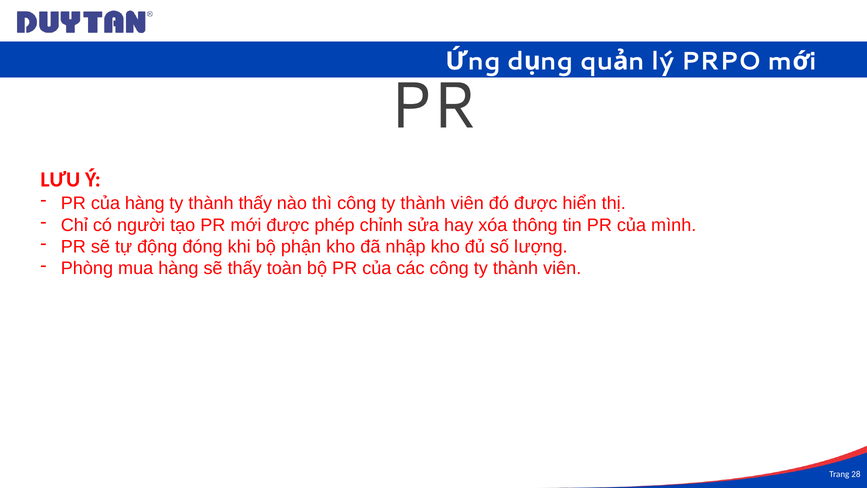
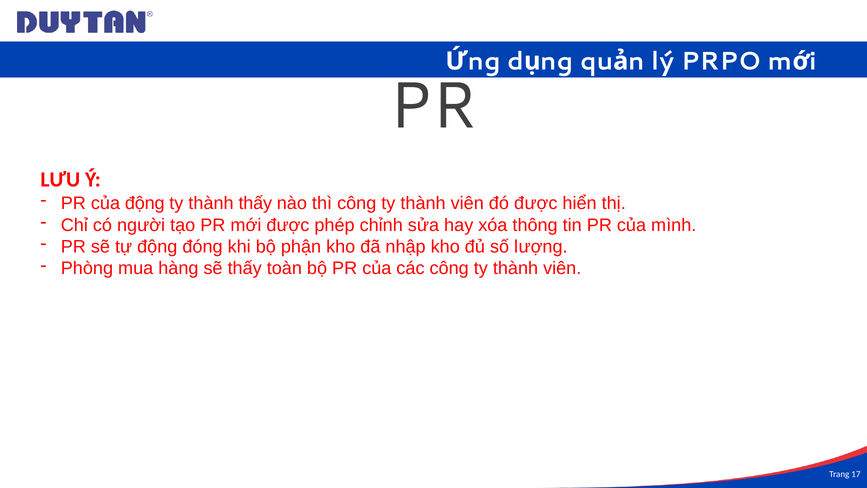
của hàng: hàng -> động (145, 203)
28: 28 -> 17 (856, 474)
